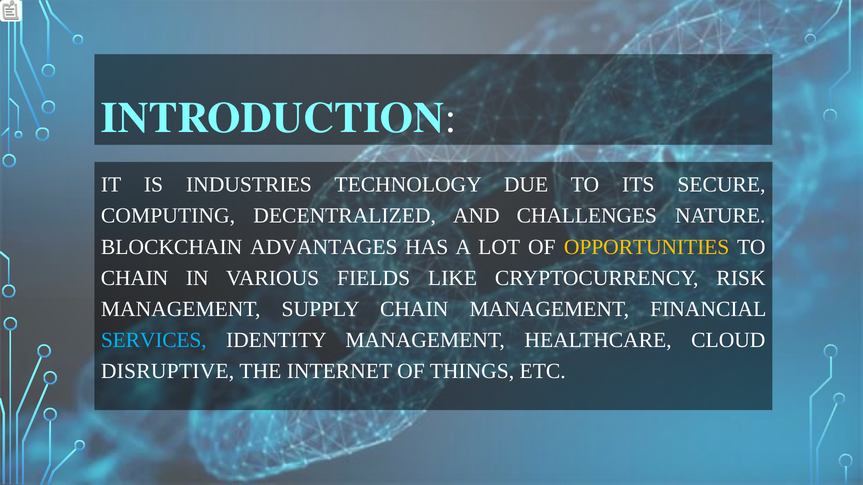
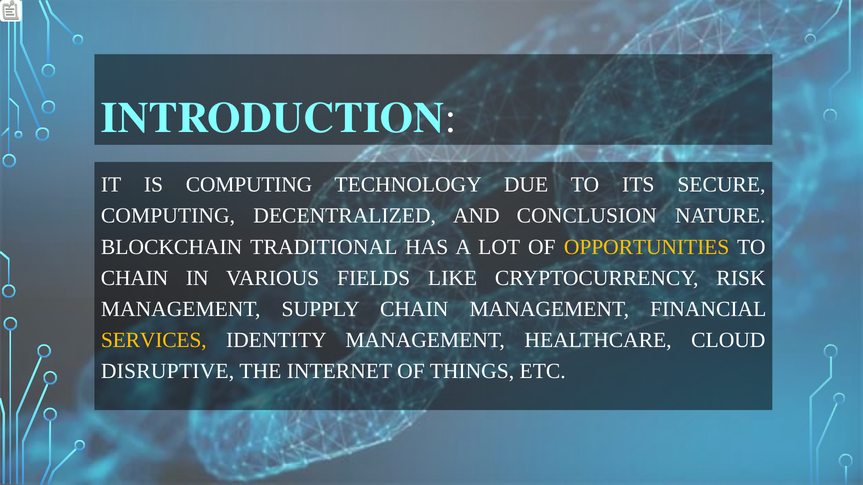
IS INDUSTRIES: INDUSTRIES -> COMPUTING (249, 185)
CHALLENGES: CHALLENGES -> CONCLUSION (587, 216)
ADVANTAGES: ADVANTAGES -> TRADITIONAL (324, 247)
SERVICES colour: light blue -> yellow (154, 340)
